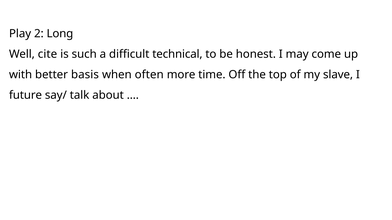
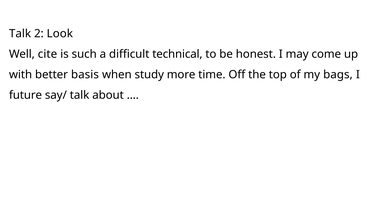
Play: Play -> Talk (20, 34)
Long: Long -> Look (60, 34)
often: often -> study (149, 75)
slave: slave -> bags (338, 75)
